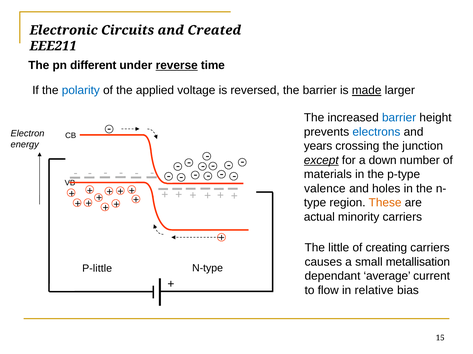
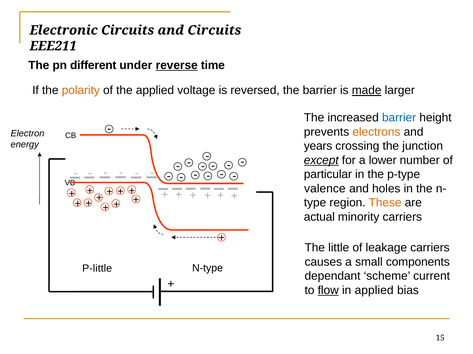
and Created: Created -> Circuits (214, 30)
polarity colour: blue -> orange (81, 91)
electrons colour: blue -> orange (376, 132)
down: down -> lower (383, 161)
materials: materials -> particular (328, 175)
creating: creating -> leakage (386, 248)
metallisation: metallisation -> components (418, 262)
average: average -> scheme (387, 277)
flow underline: none -> present (328, 291)
in relative: relative -> applied (374, 291)
